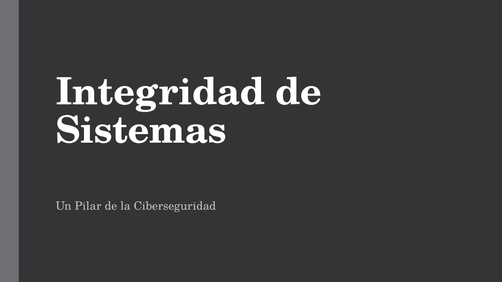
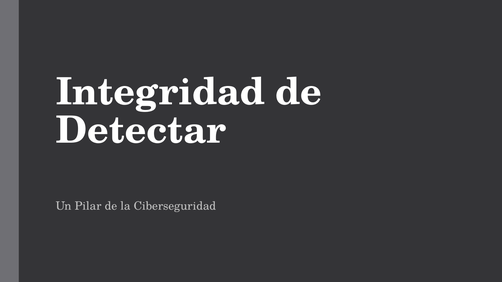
Sistemas: Sistemas -> Detectar (141, 130)
